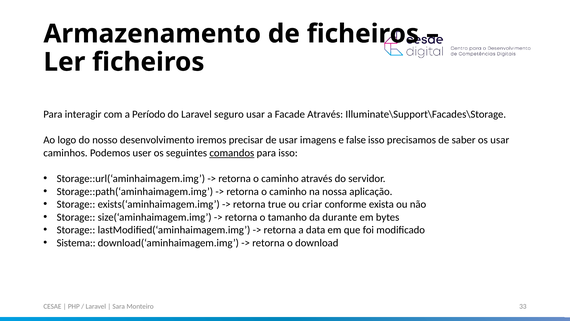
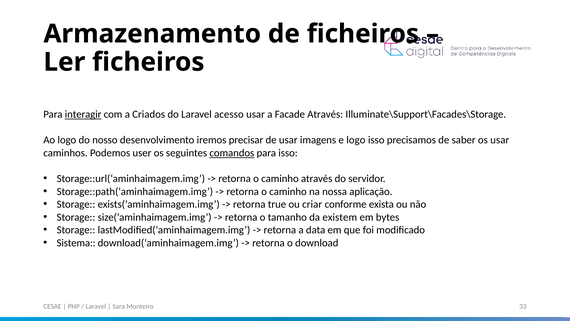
interagir underline: none -> present (83, 114)
Período: Período -> Criados (149, 114)
seguro: seguro -> acesso (229, 114)
e false: false -> logo (356, 140)
durante: durante -> existem (340, 217)
